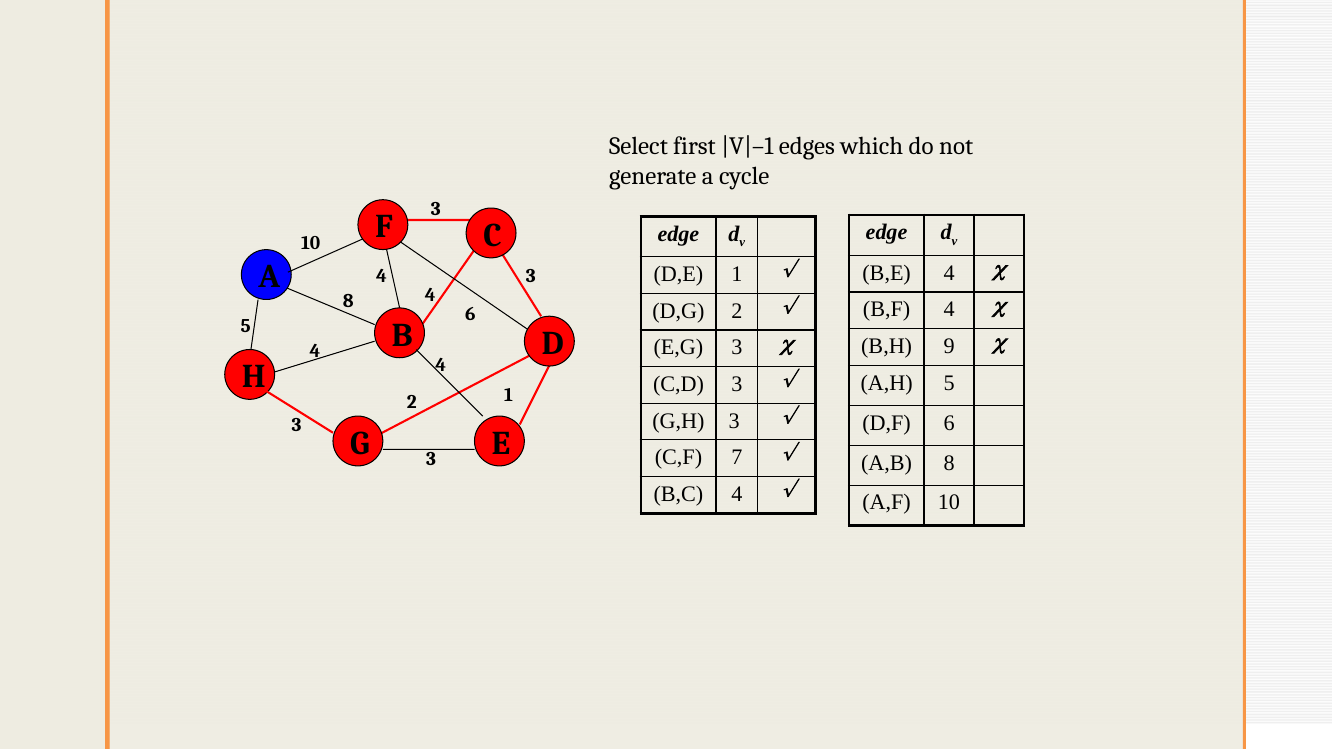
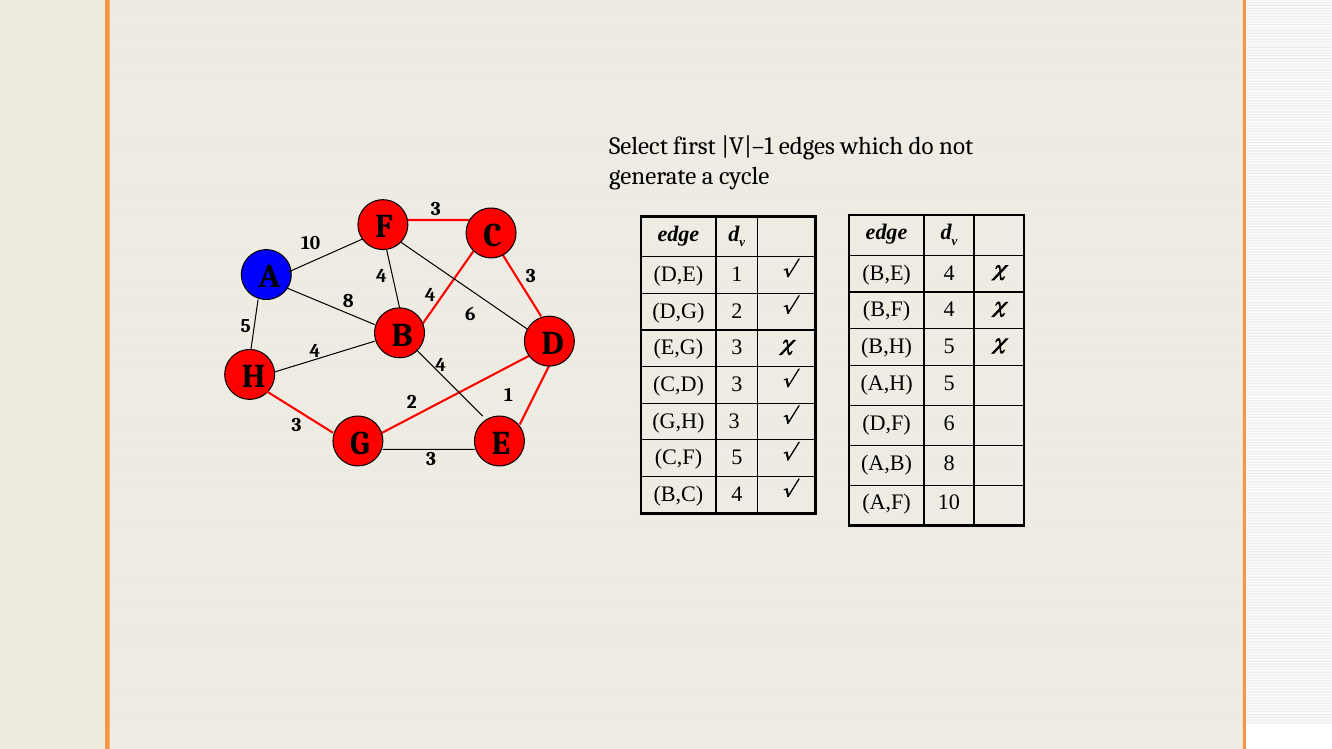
B,H 9: 9 -> 5 (949, 346)
C,F 7: 7 -> 5 (737, 458)
